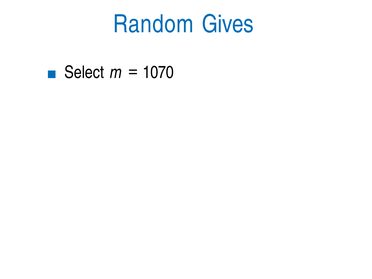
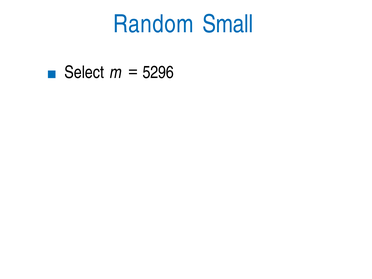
Gives: Gives -> Small (228, 24)
1070: 1070 -> 5296 (158, 72)
